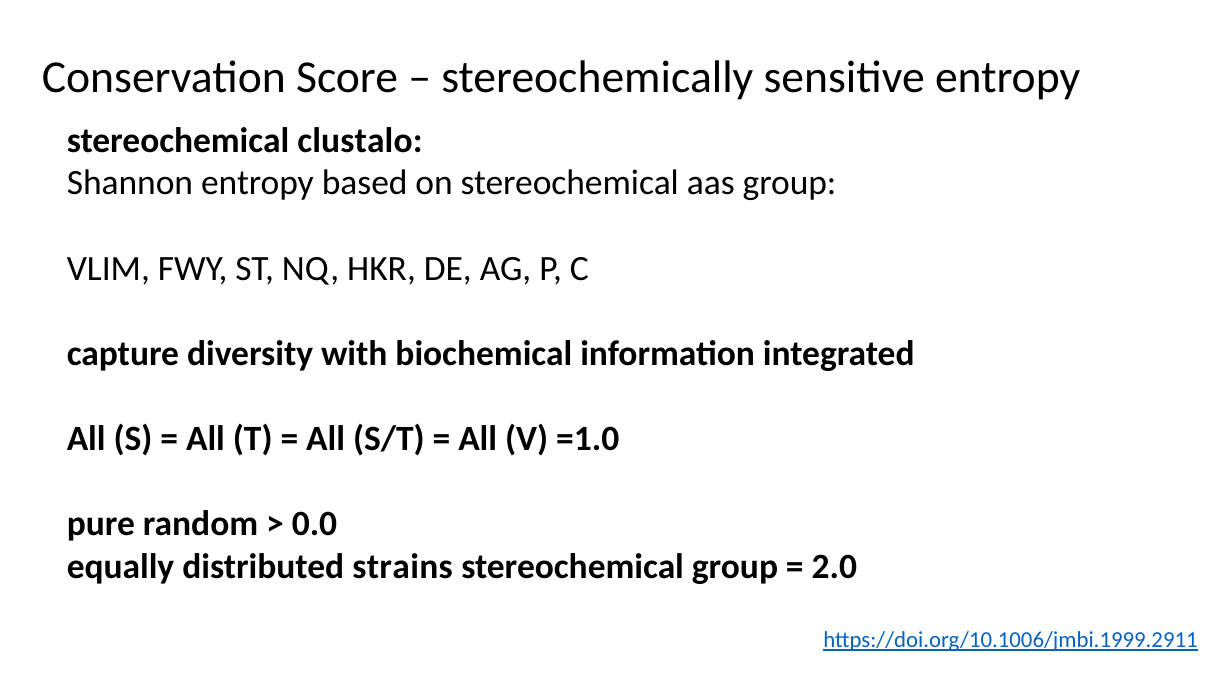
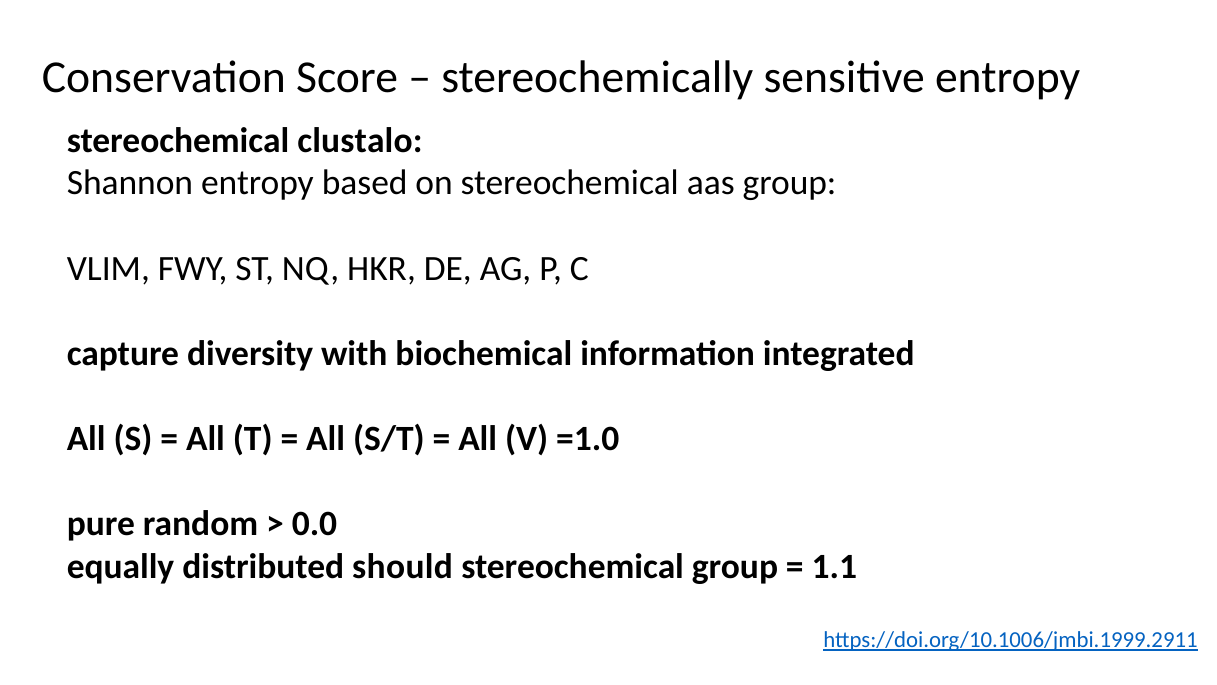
strains: strains -> should (403, 566)
2.0: 2.0 -> 1.1 (834, 566)
